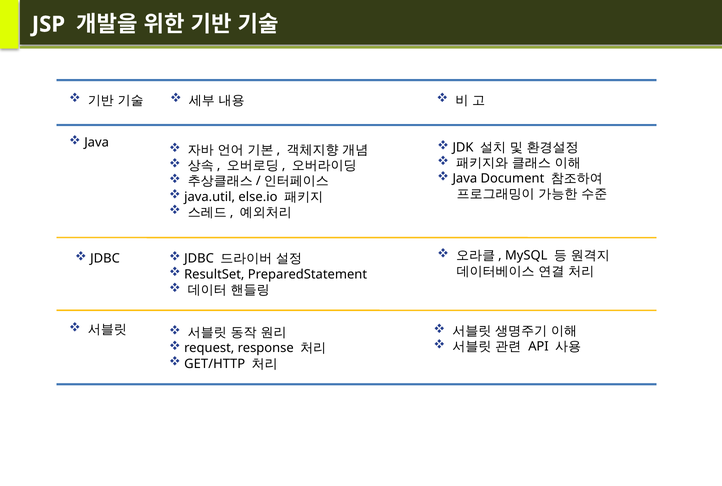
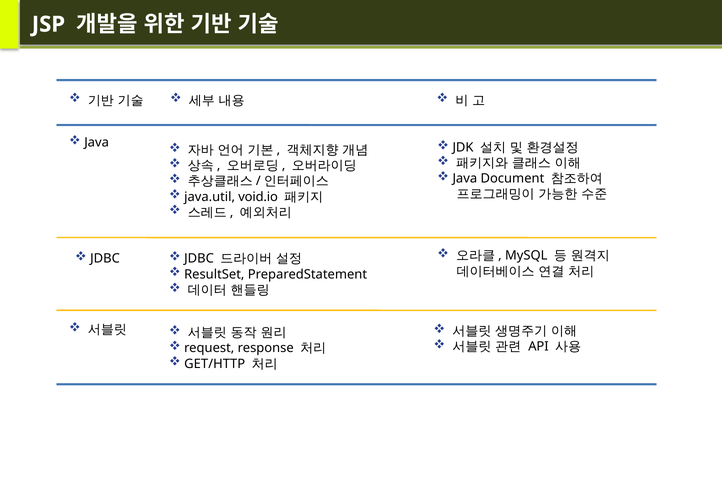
else.io: else.io -> void.io (258, 197)
